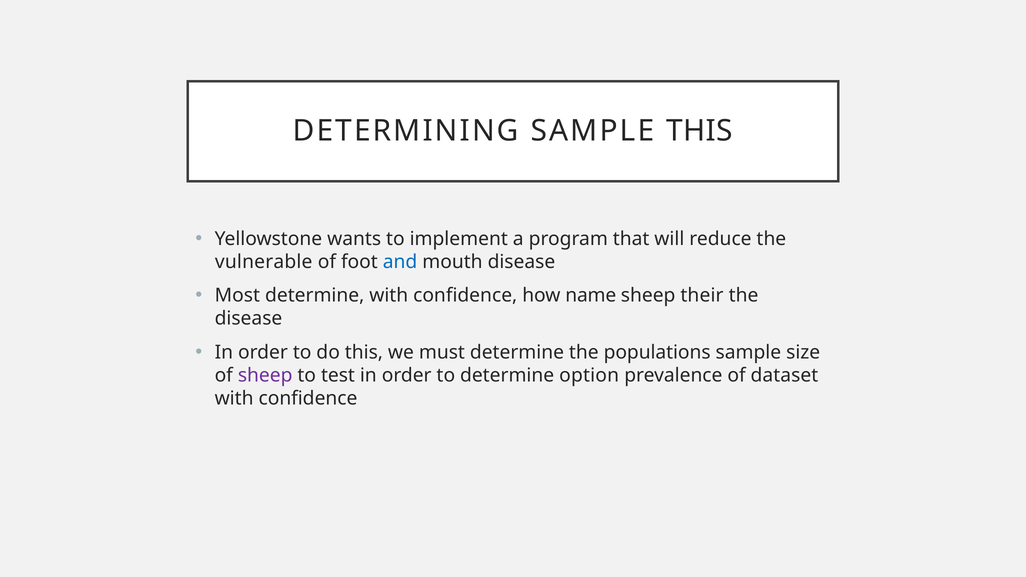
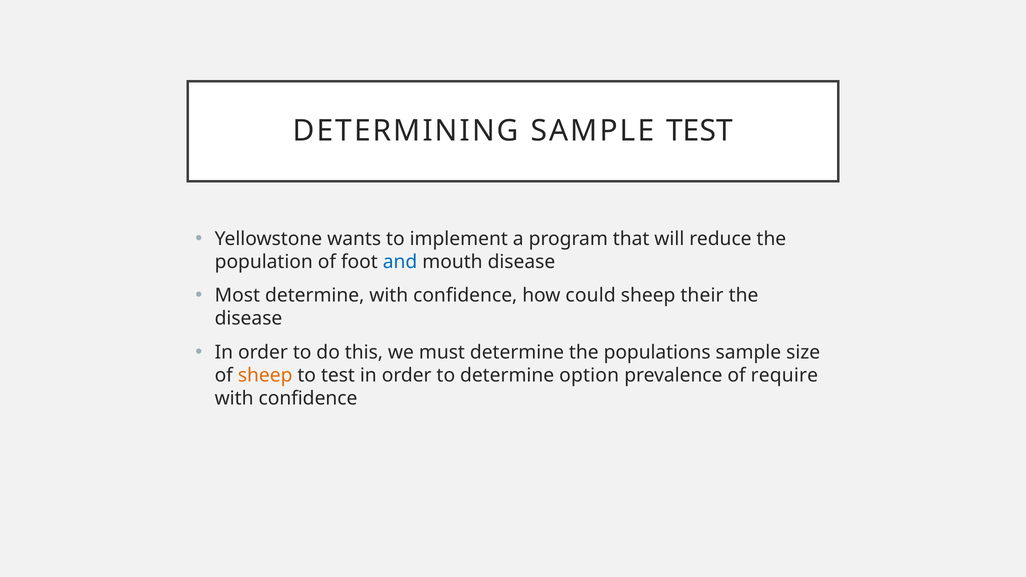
SAMPLE THIS: THIS -> TEST (699, 131)
vulnerable: vulnerable -> population (264, 262)
name: name -> could (591, 296)
sheep colour: purple -> orange (265, 376)
dataset: dataset -> require (784, 376)
